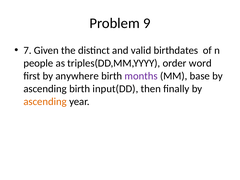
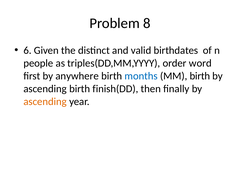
9: 9 -> 8 (147, 23)
7: 7 -> 6 (27, 50)
months colour: purple -> blue (141, 76)
MM base: base -> birth (200, 76)
input(DD: input(DD -> finish(DD (115, 89)
